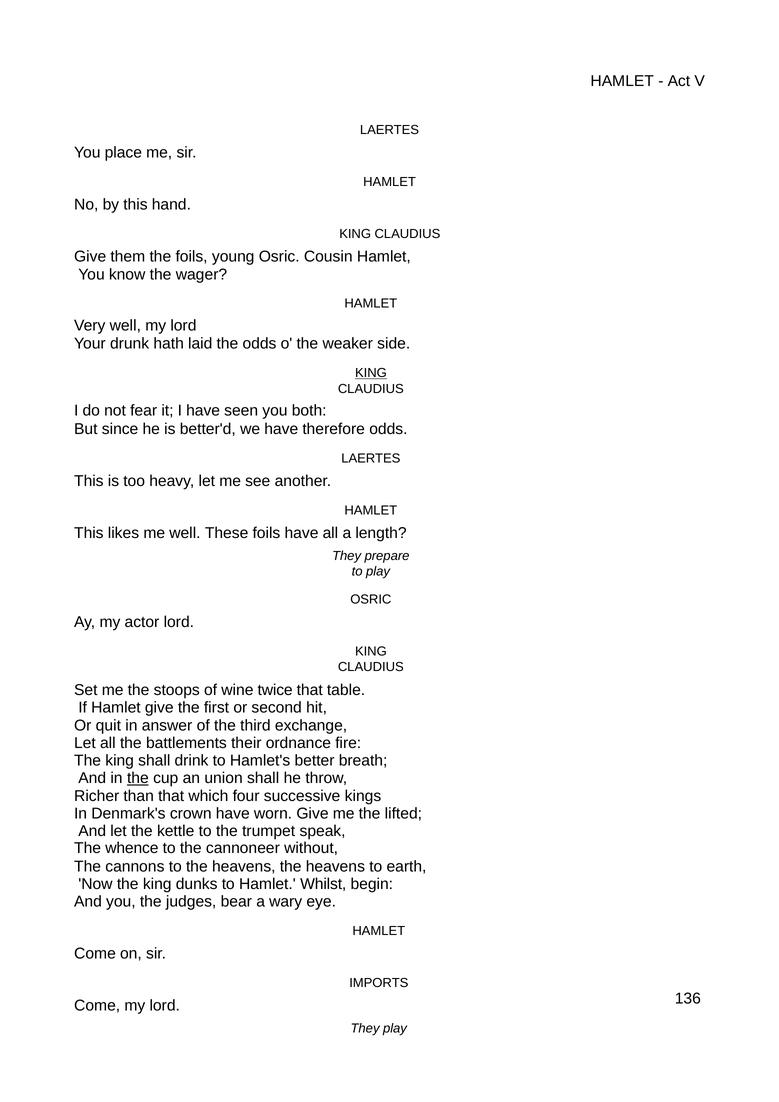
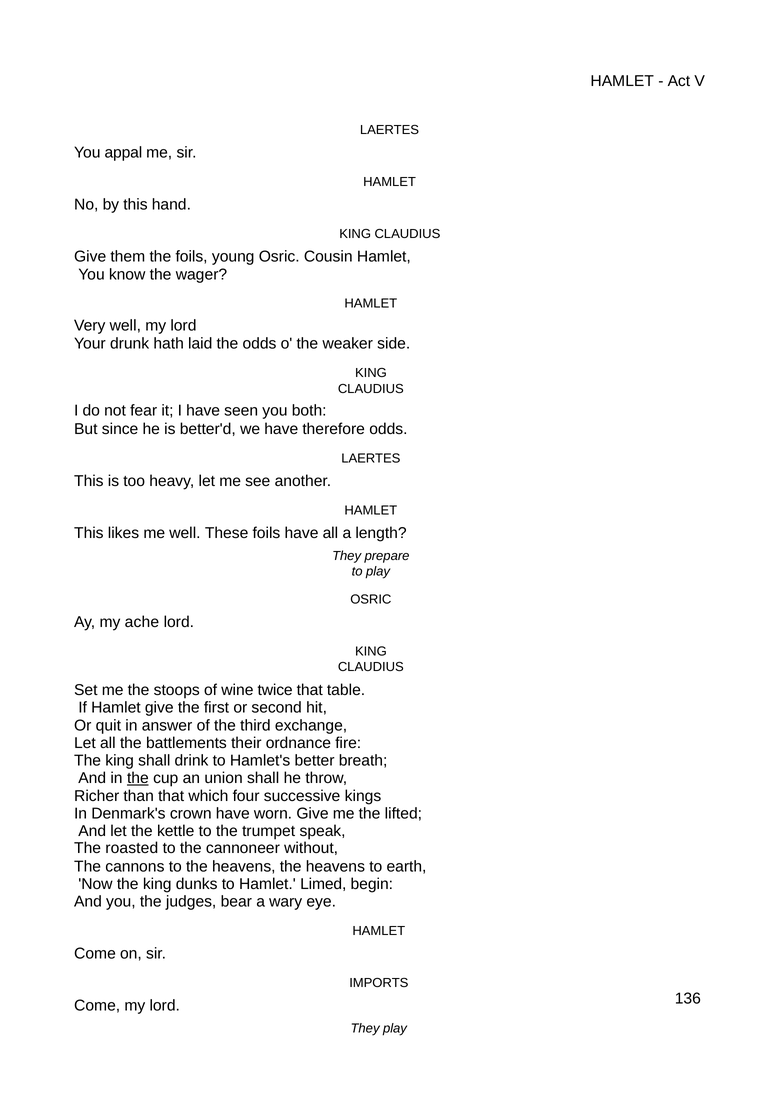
place: place -> appal (123, 152)
KING underline: present -> none (371, 373)
actor: actor -> ache (142, 622)
whence: whence -> roasted (132, 848)
Whilst: Whilst -> Limed (323, 884)
